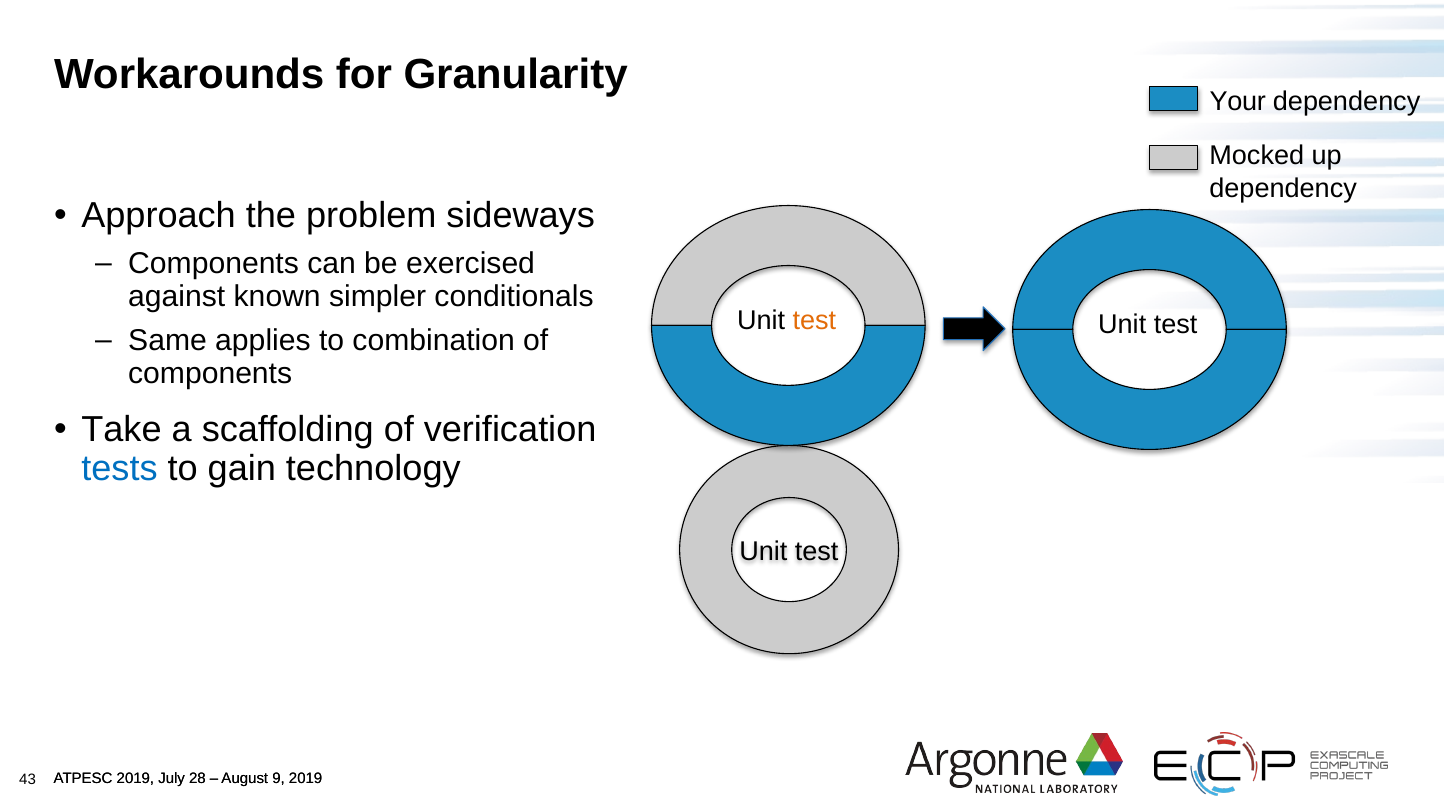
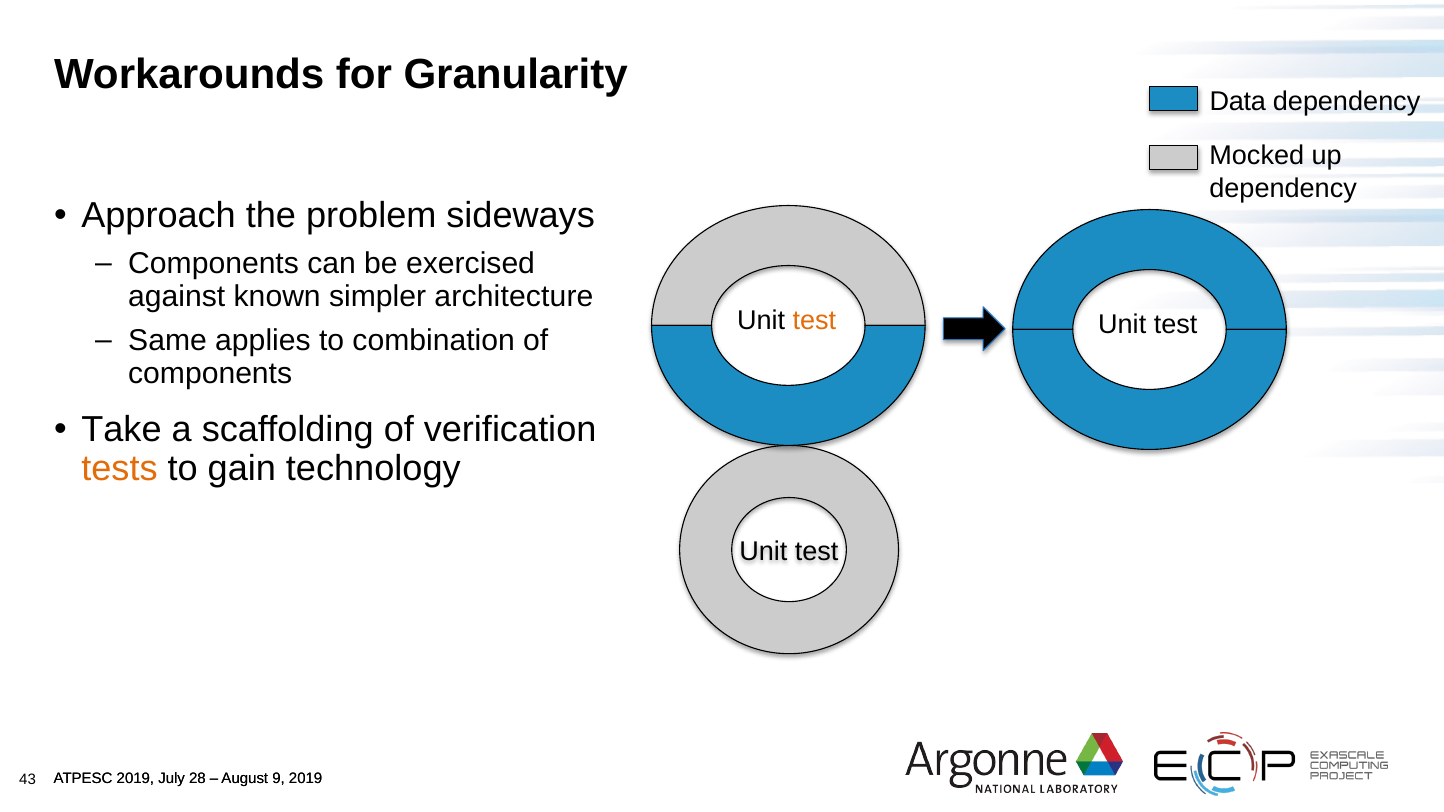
Your: Your -> Data (1238, 102)
conditionals: conditionals -> architecture (514, 296)
tests colour: blue -> orange (120, 469)
